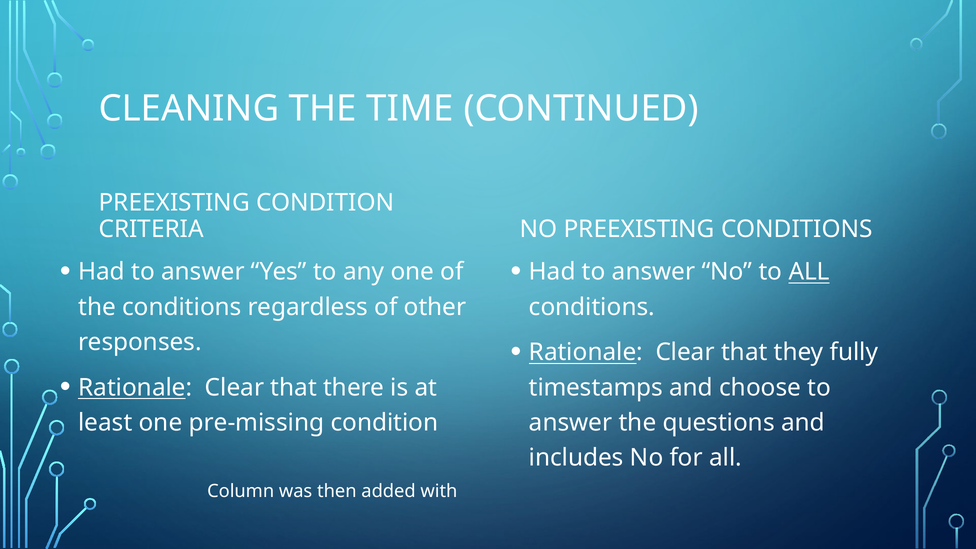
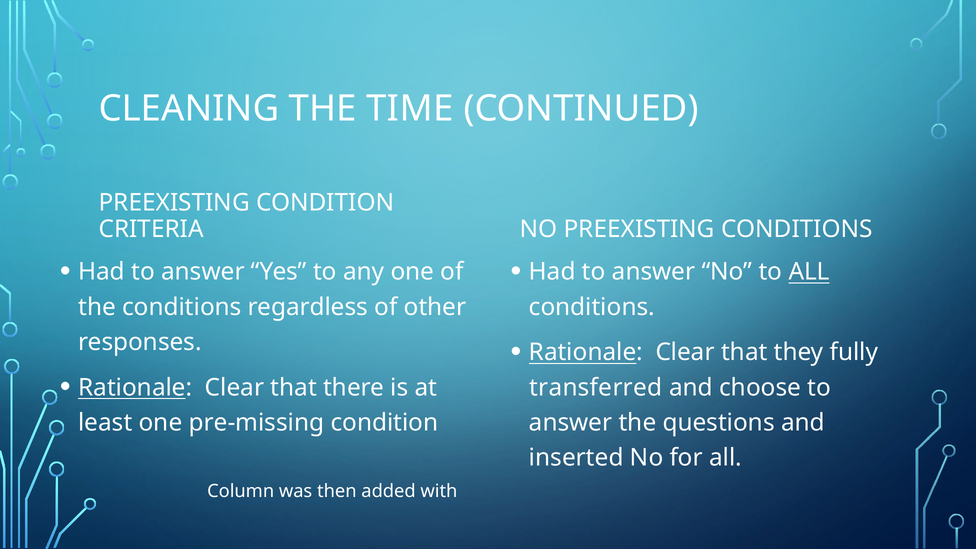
timestamps: timestamps -> transferred (596, 387)
includes: includes -> inserted (576, 458)
